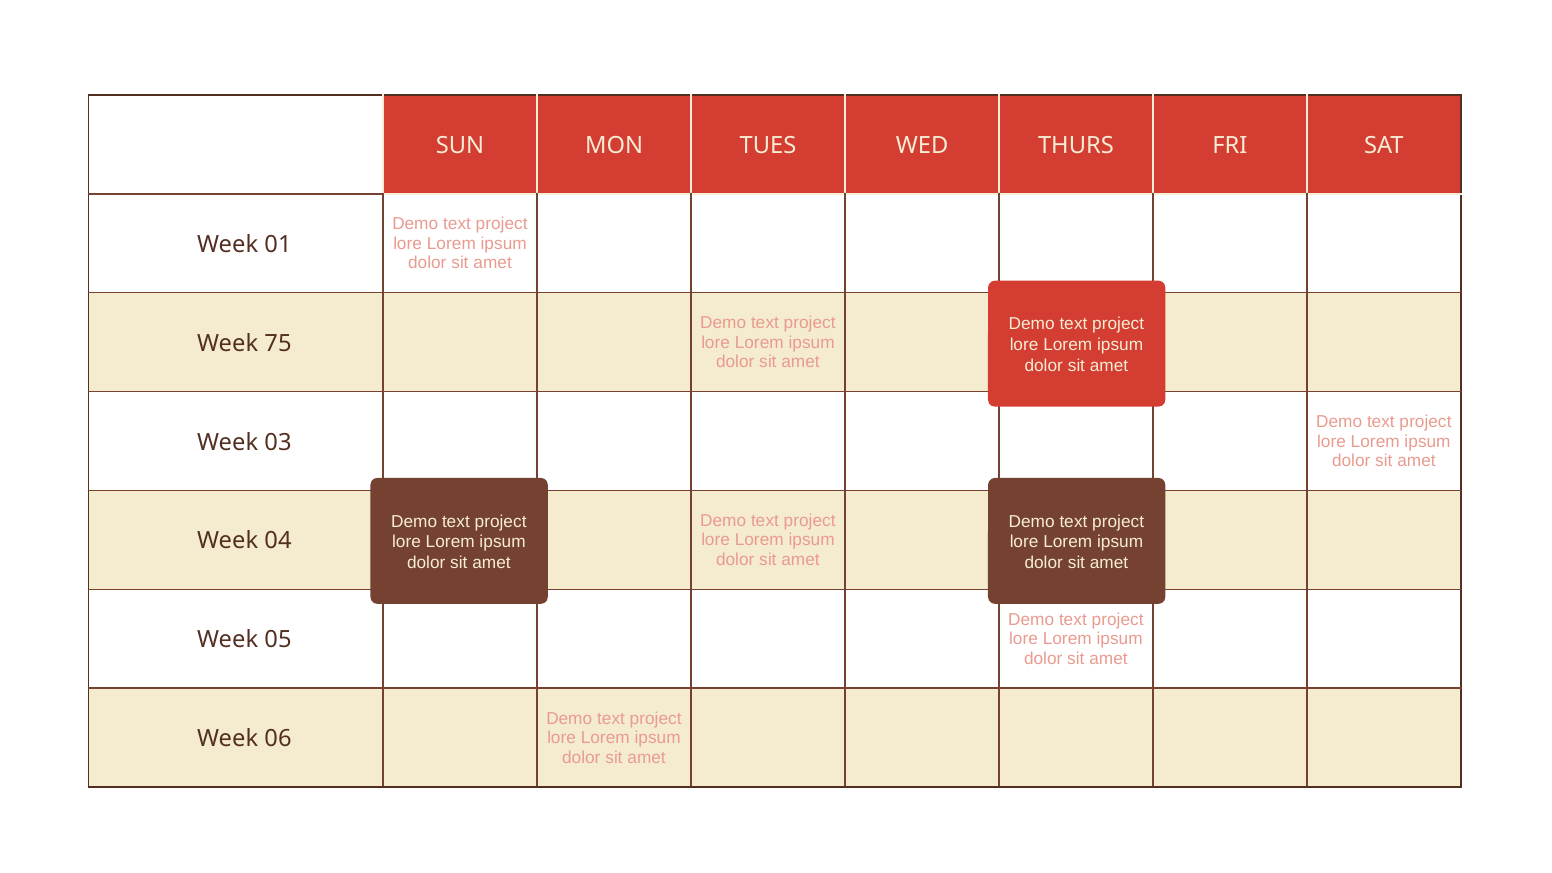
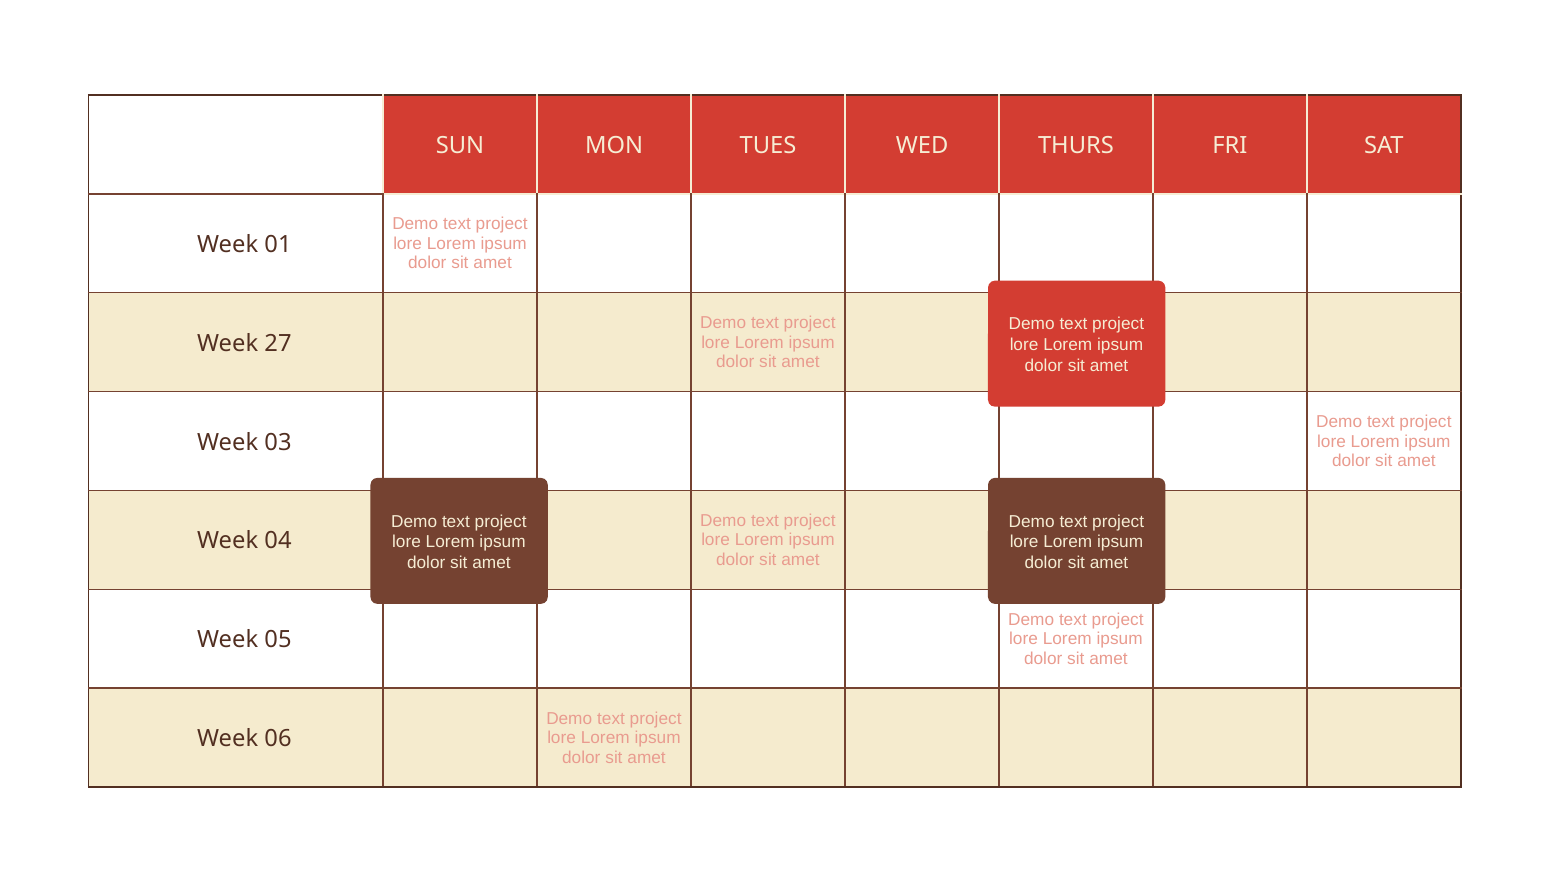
75: 75 -> 27 (278, 343)
